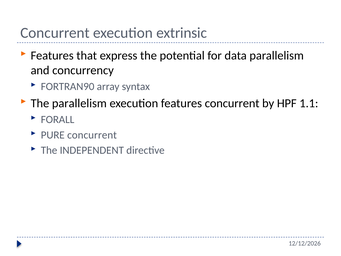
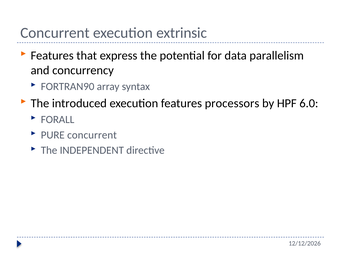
The parallelism: parallelism -> introduced (79, 103)
features concurrent: concurrent -> processors (232, 103)
1.1: 1.1 -> 6.0 (309, 103)
